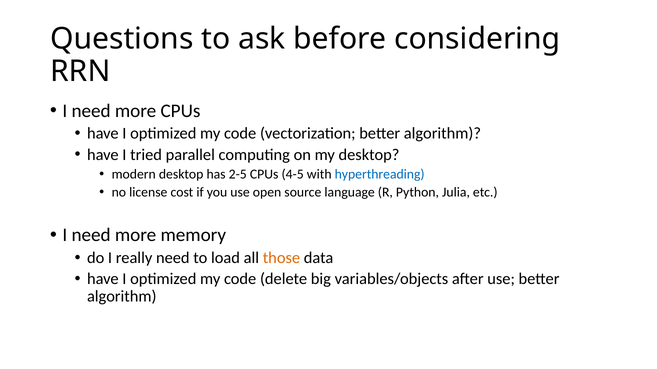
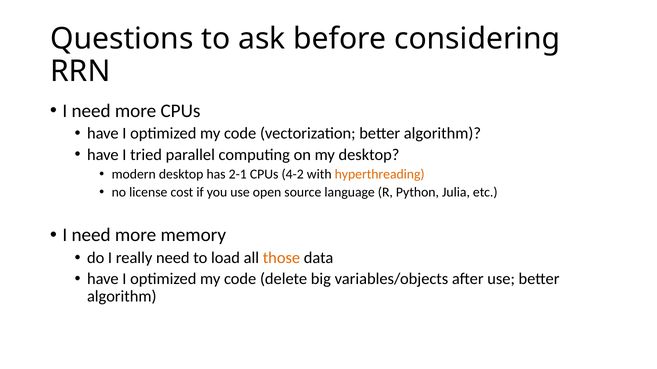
2-5: 2-5 -> 2-1 (238, 175)
4-5: 4-5 -> 4-2 (293, 175)
hyperthreading colour: blue -> orange (380, 175)
